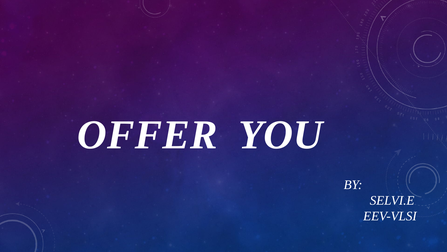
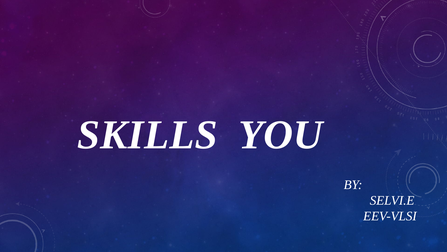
OFFER: OFFER -> SKILLS (147, 135)
